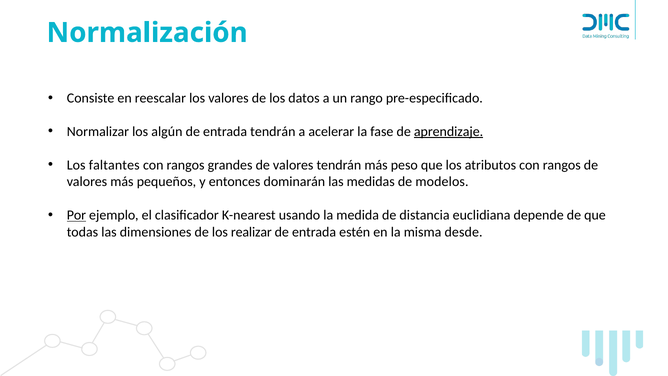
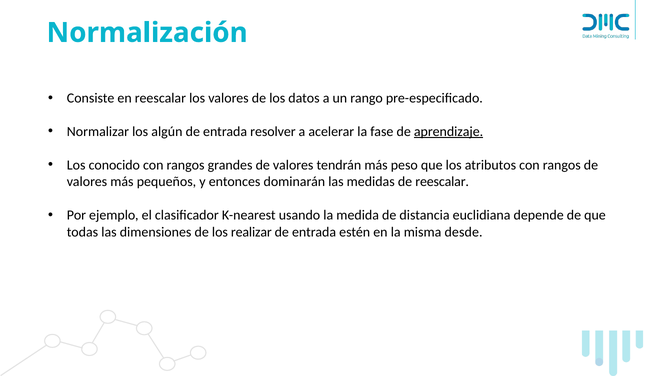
entrada tendrán: tendrán -> resolver (273, 132)
faltantes: faltantes -> conocido (114, 165)
de modelos: modelos -> reescalar (442, 182)
Por underline: present -> none (76, 215)
